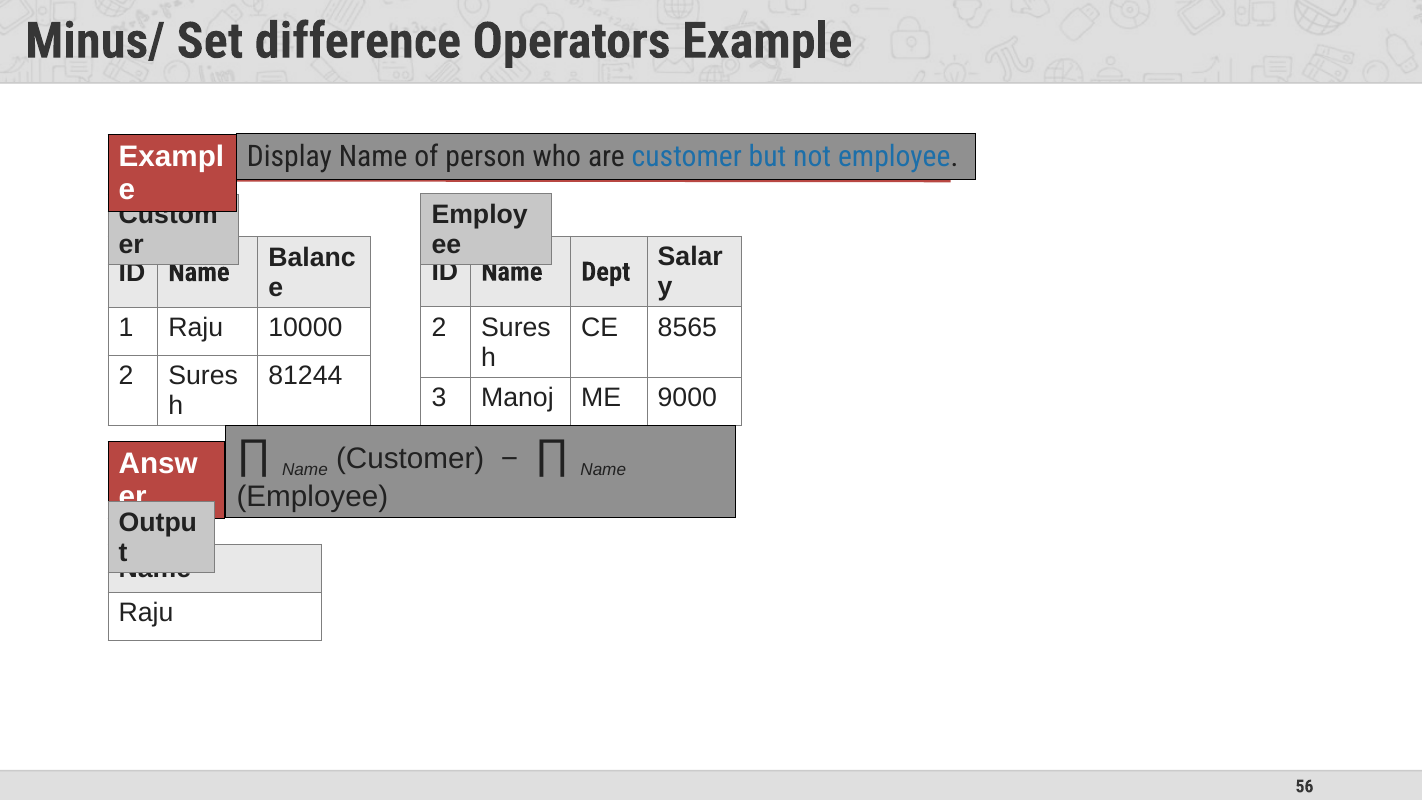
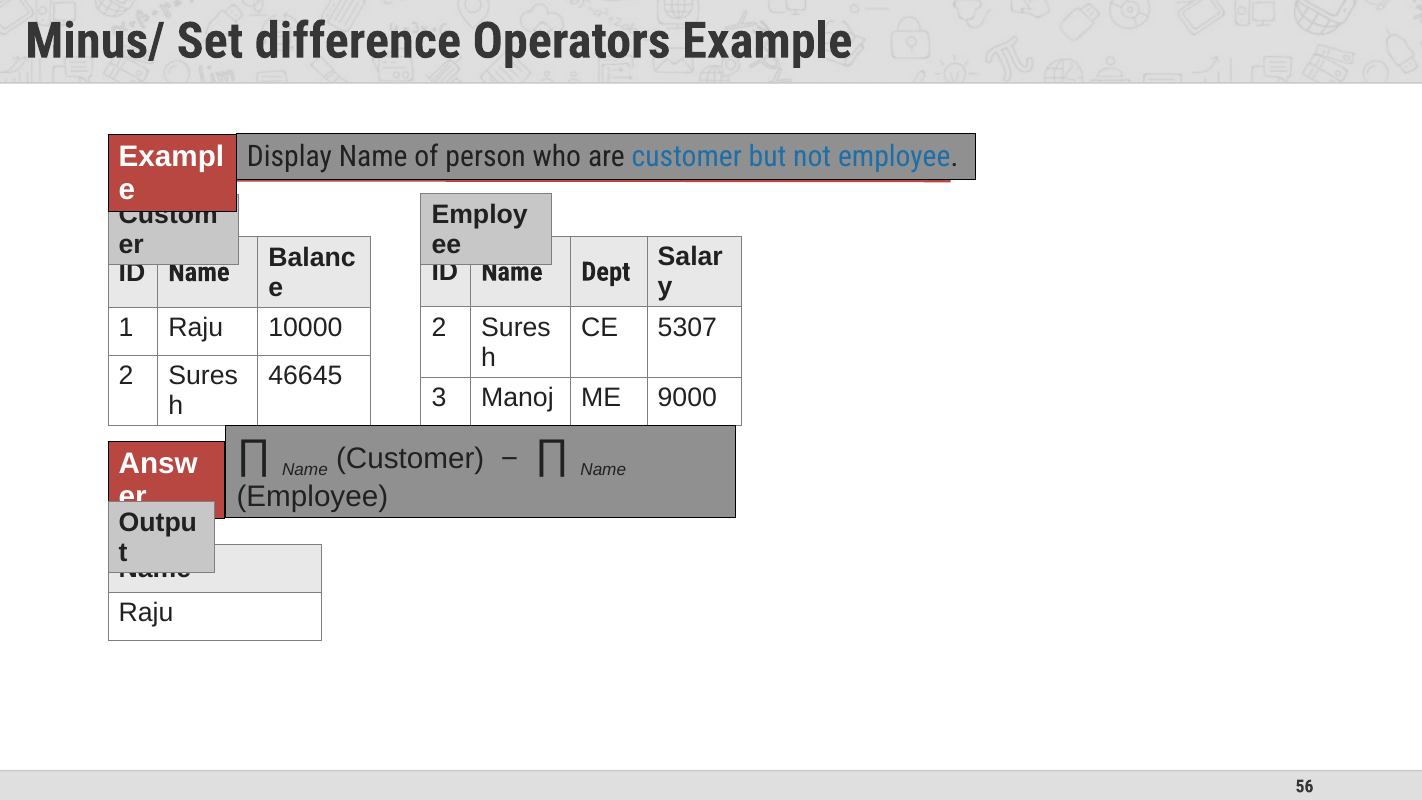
8565: 8565 -> 5307 (687, 327)
81244: 81244 -> 46645 (305, 376)
